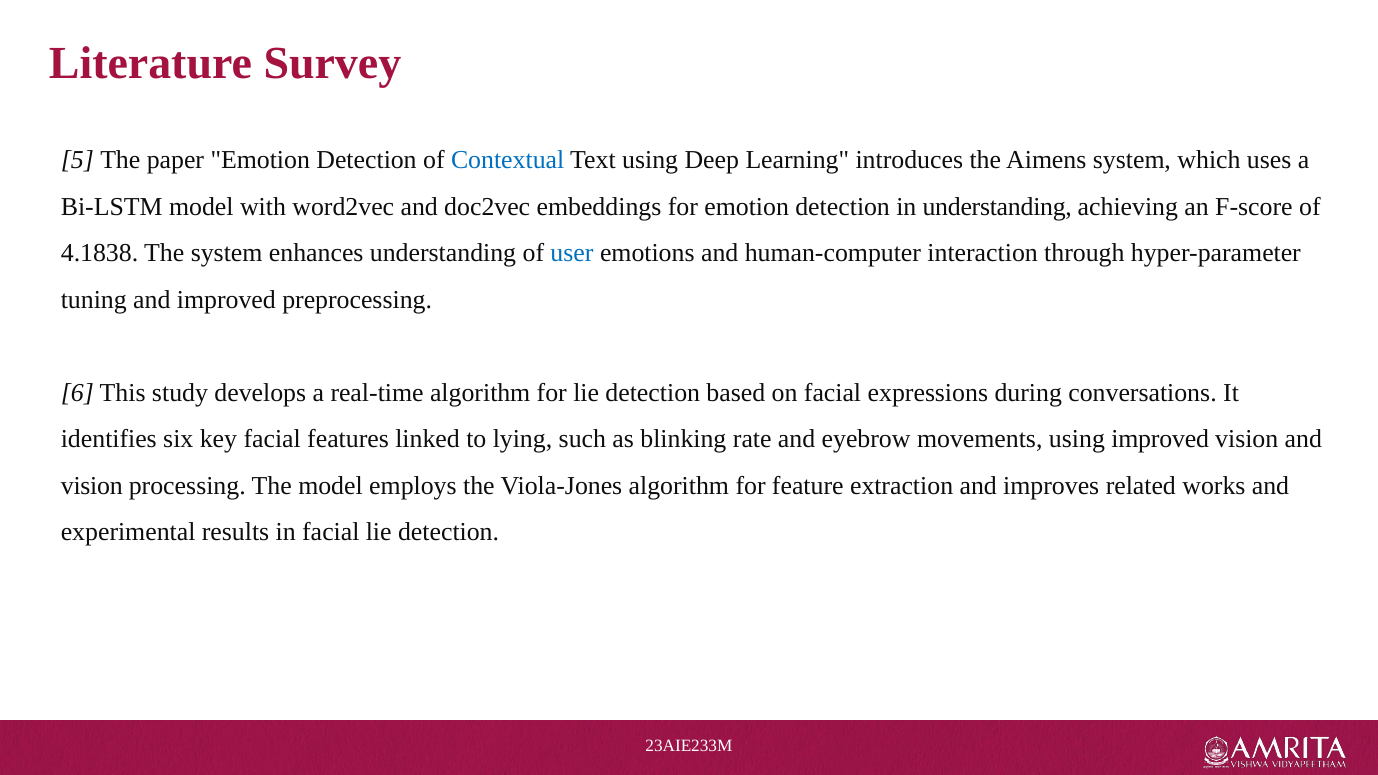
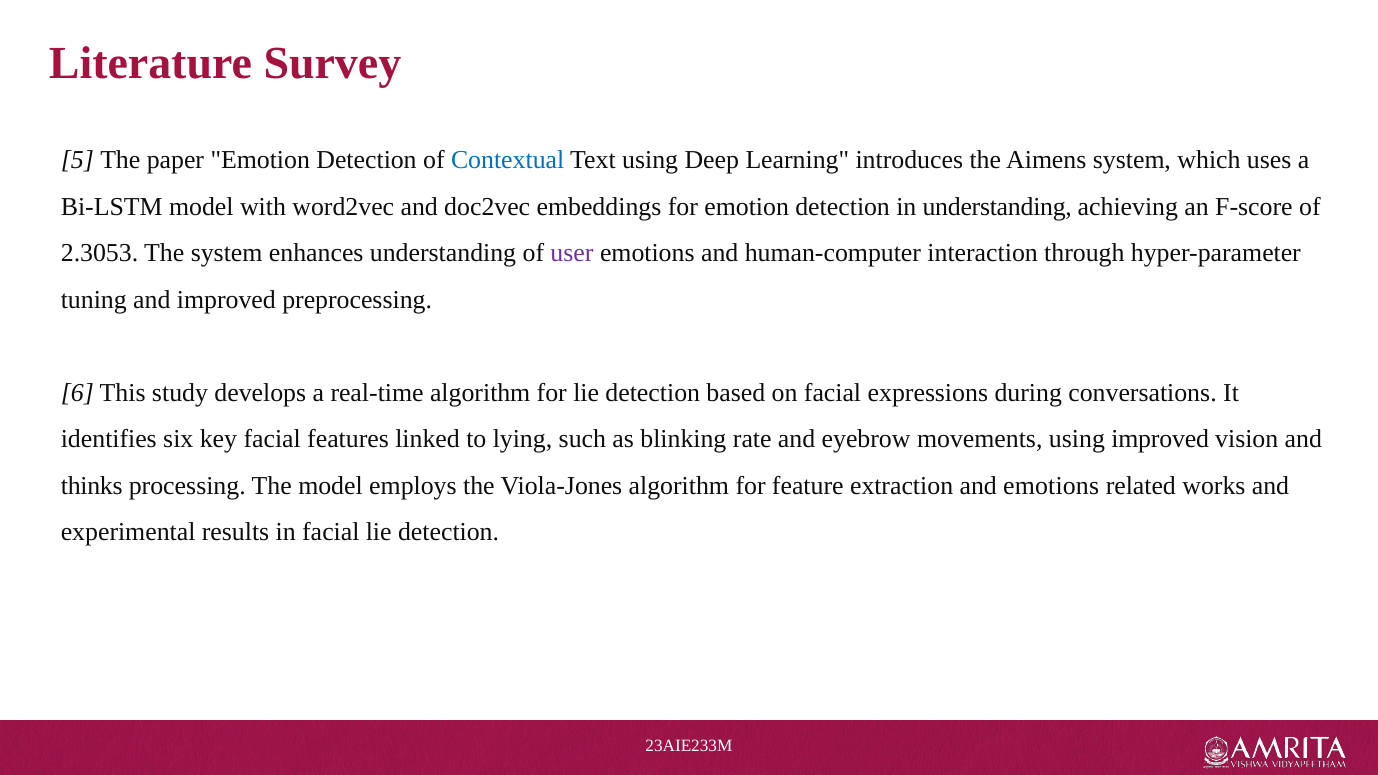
4.1838: 4.1838 -> 2.3053 (100, 253)
user colour: blue -> purple (572, 253)
vision: vision -> thinks (92, 486)
and improves: improves -> emotions (1051, 486)
